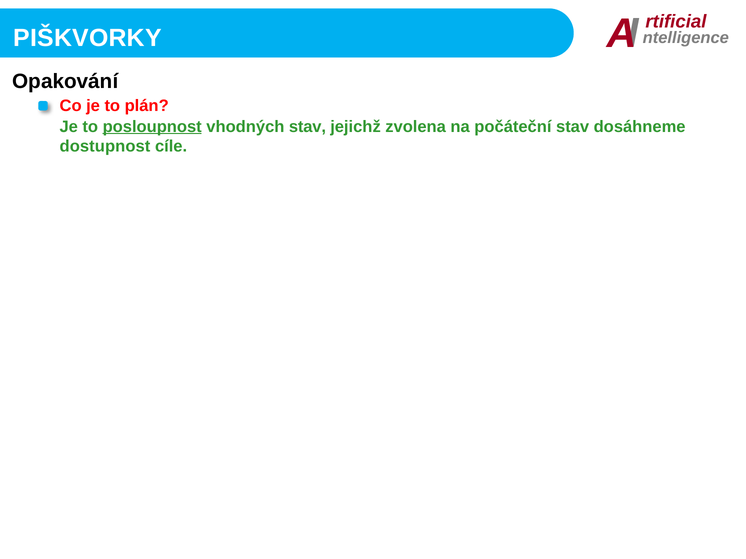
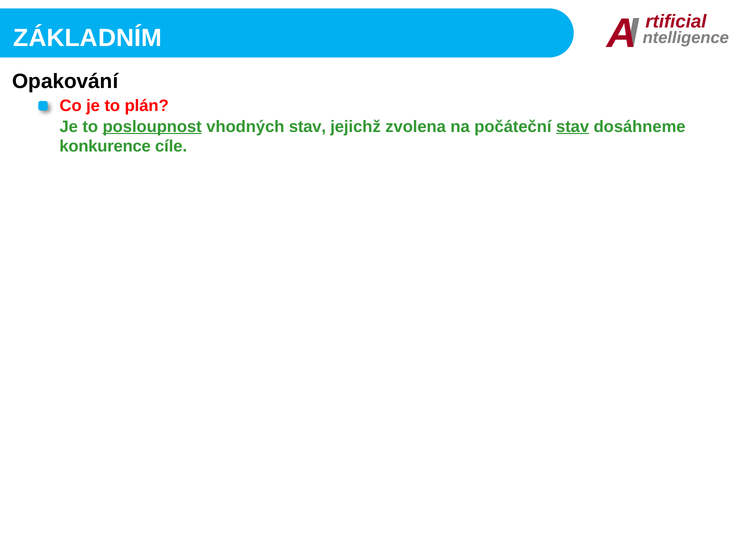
PIŠKVORKY: PIŠKVORKY -> ZÁKLADNÍM (88, 38)
stav underline: none -> present (573, 127)
dostupnost: dostupnost -> konkurence (105, 147)
